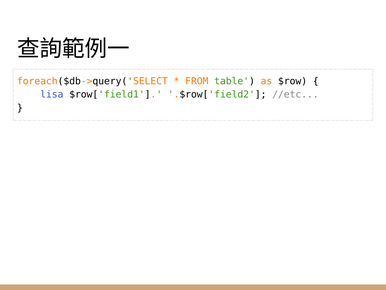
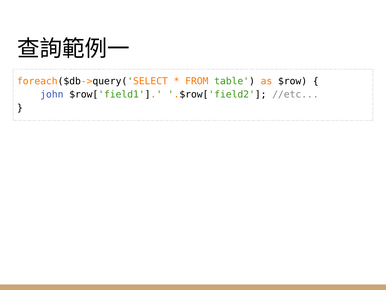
lisa: lisa -> john (52, 94)
